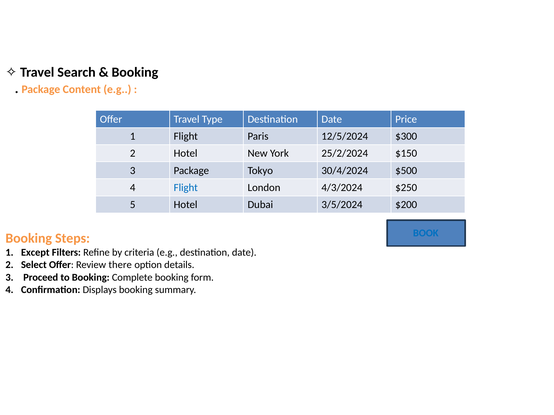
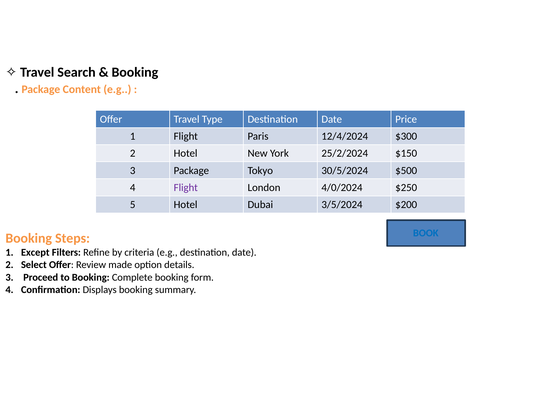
12/5/2024: 12/5/2024 -> 12/4/2024 (345, 136)
30/4/2024: 30/4/2024 -> 30/5/2024 (345, 171)
Flight colour: blue -> purple (186, 188)
4/3/2024: 4/3/2024 -> 4/0/2024 (342, 188)
there: there -> made (120, 265)
